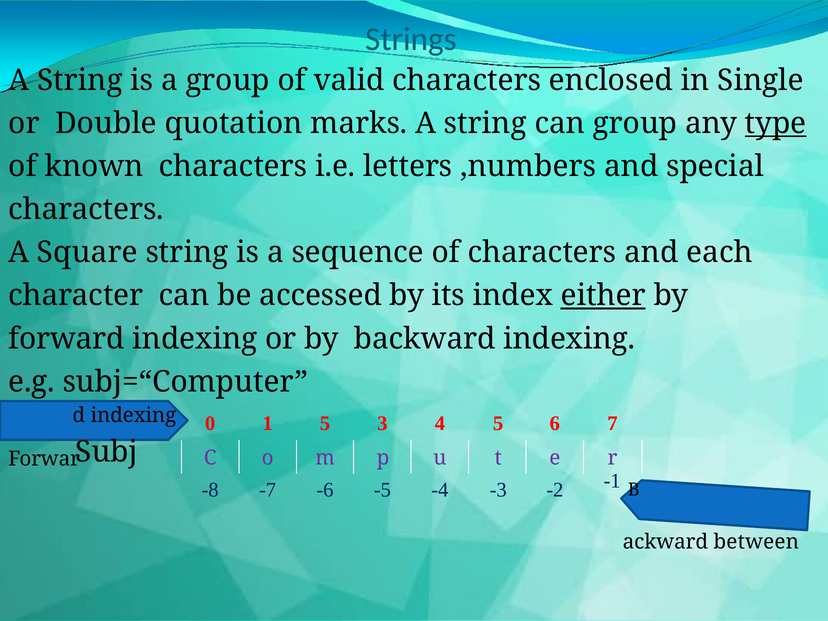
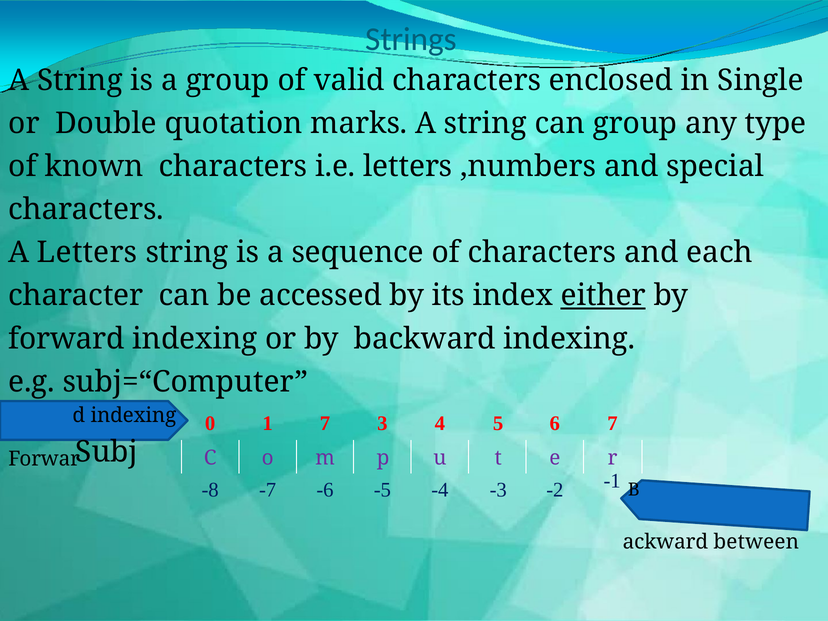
type underline: present -> none (776, 123)
A Square: Square -> Letters (87, 253)
1 5: 5 -> 7 (325, 424)
